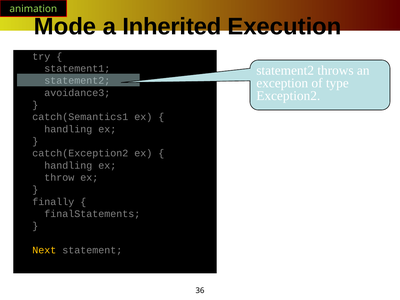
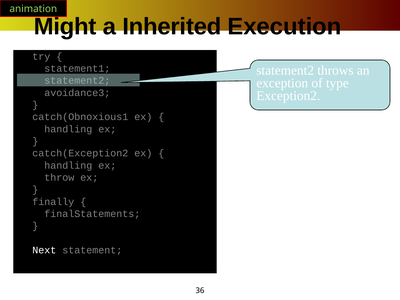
Mode: Mode -> Might (65, 27)
catch(Semantics1: catch(Semantics1 -> catch(Obnoxious1 (80, 117)
Next colour: yellow -> white (44, 250)
